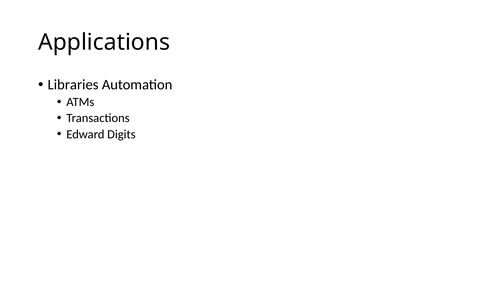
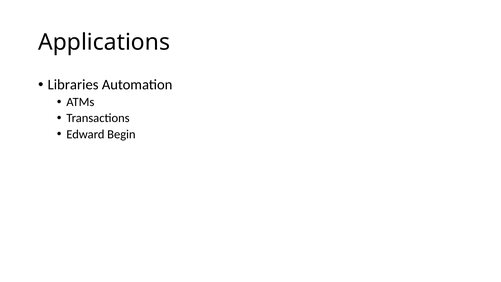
Digits: Digits -> Begin (121, 134)
